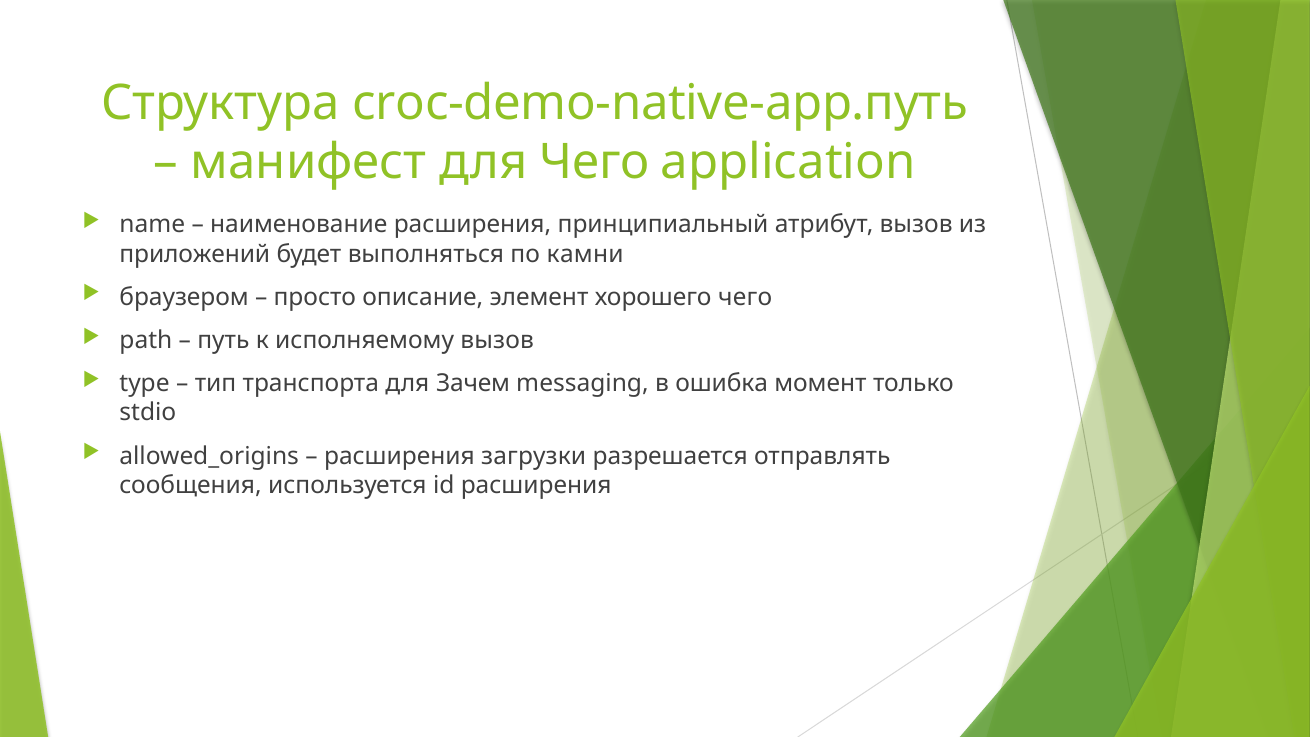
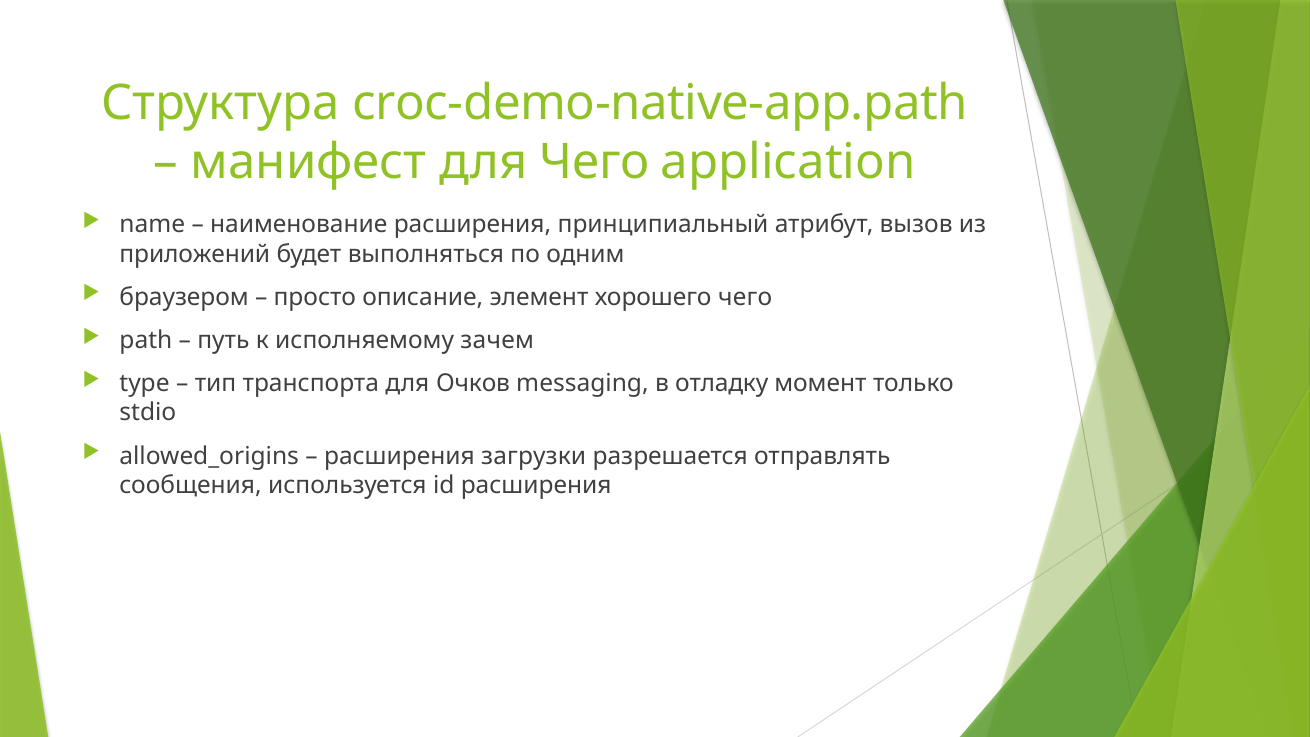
croc-demo-native-app.путь: croc-demo-native-app.путь -> croc-demo-native-app.path (660, 103)
камни: камни -> одним (585, 254)
исполняемому вызов: вызов -> зачем (497, 340)
Зачем: Зачем -> Очков (473, 383)
ошибка: ошибка -> отладку (722, 383)
